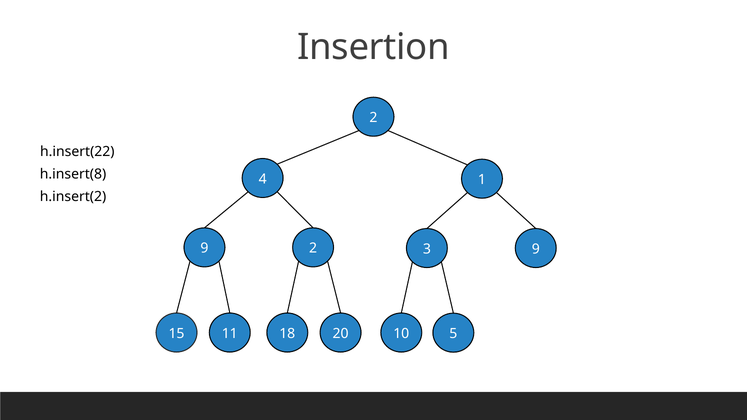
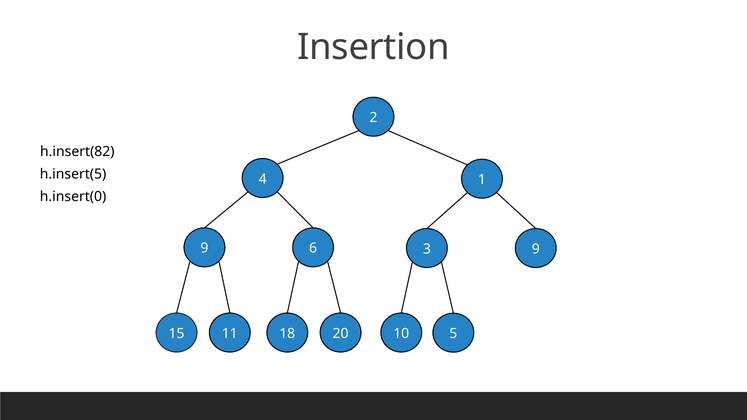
h.insert(22: h.insert(22 -> h.insert(82 (77, 152)
h.insert(8: h.insert(8 -> h.insert(5 (73, 174)
h.insert(2: h.insert(2 -> h.insert(0 (73, 197)
9 2: 2 -> 6 (313, 248)
